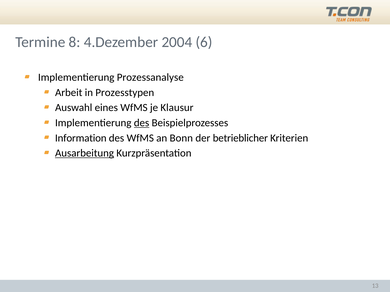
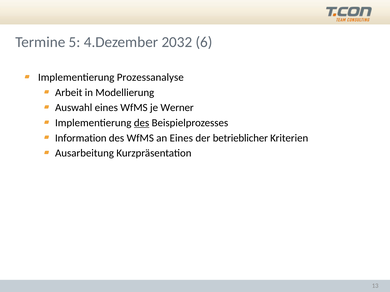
8: 8 -> 5 (75, 42)
2004: 2004 -> 2032 (177, 42)
Prozesstypen: Prozesstypen -> Modellierung (125, 93)
Klausur: Klausur -> Werner (177, 108)
an Bonn: Bonn -> Eines (181, 138)
Ausarbeitung underline: present -> none (85, 153)
